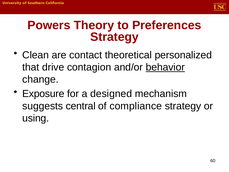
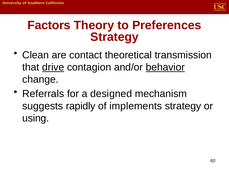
Powers: Powers -> Factors (49, 25)
personalized: personalized -> transmission (183, 55)
drive underline: none -> present (53, 67)
Exposure: Exposure -> Referrals (43, 94)
central: central -> rapidly (81, 106)
compliance: compliance -> implements (136, 106)
